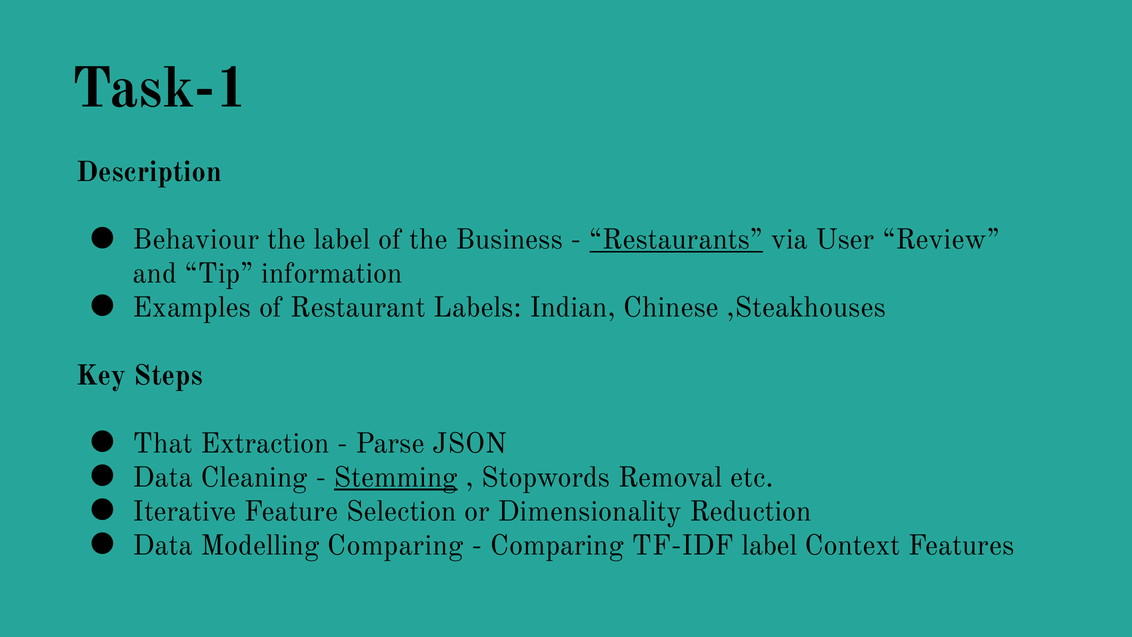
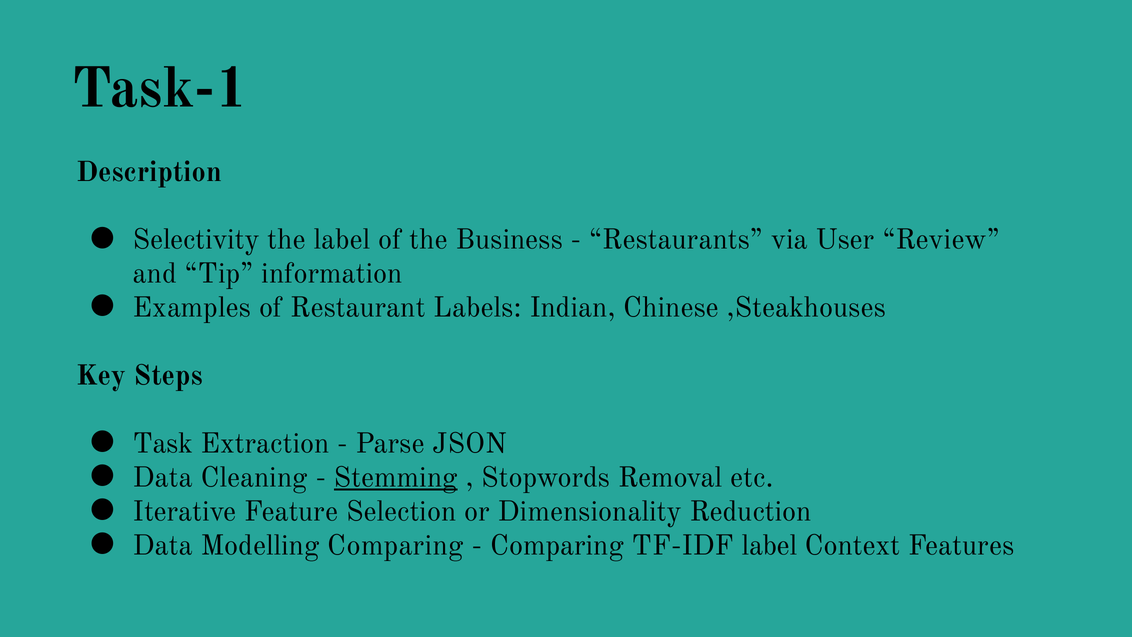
Behaviour: Behaviour -> Selectivity (196, 240)
Restaurants underline: present -> none (676, 240)
That: That -> Task (163, 443)
